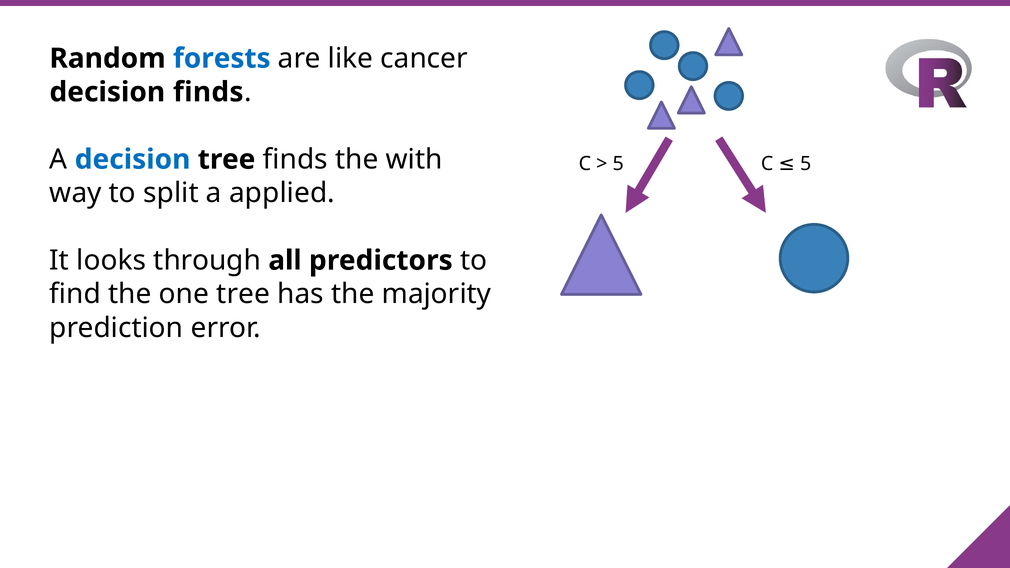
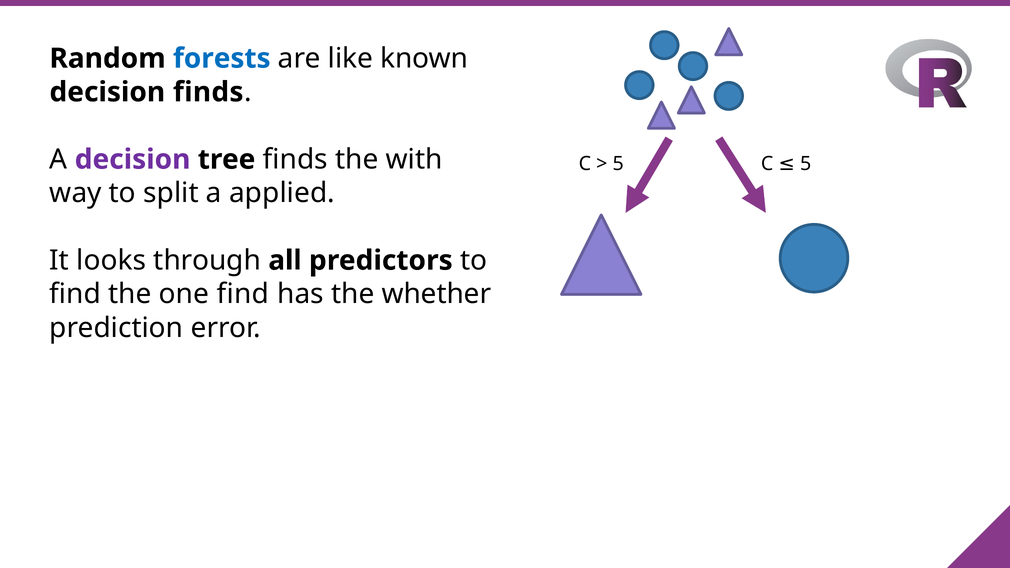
cancer: cancer -> known (424, 58)
decision colour: blue -> purple (133, 159)
one tree: tree -> find (243, 294)
majority: majority -> whether (437, 294)
